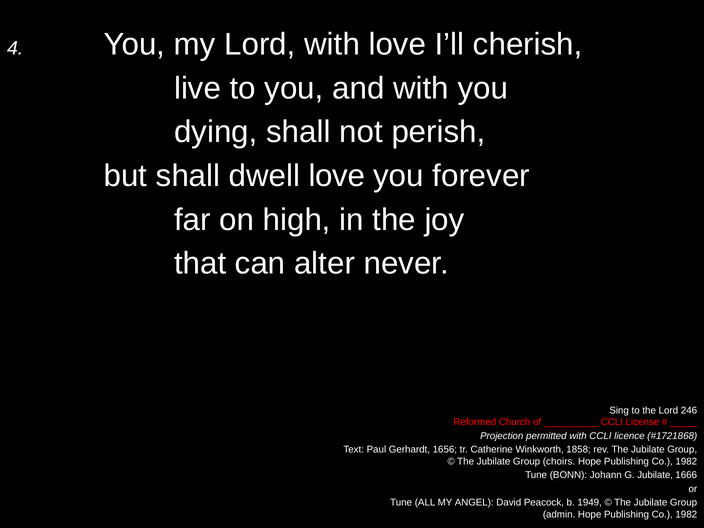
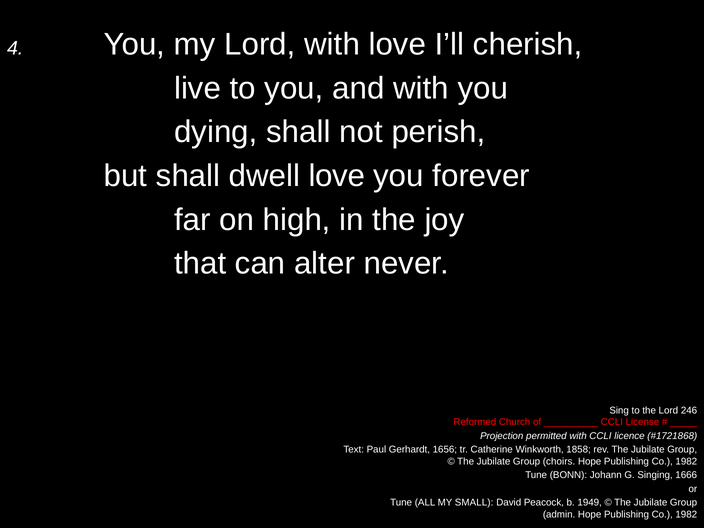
G Jubilate: Jubilate -> Singing (655, 475)
ANGEL: ANGEL -> SMALL (474, 503)
